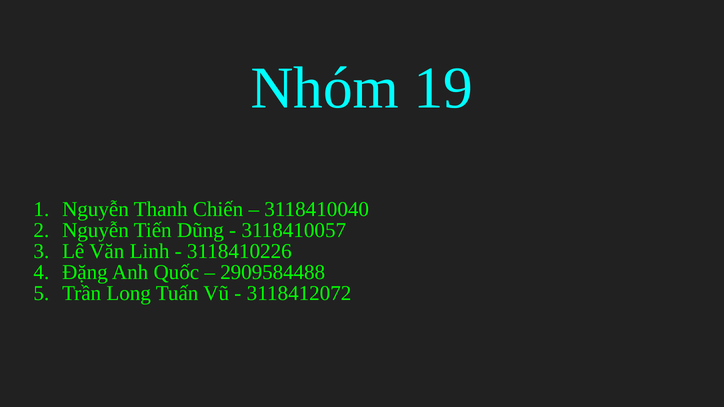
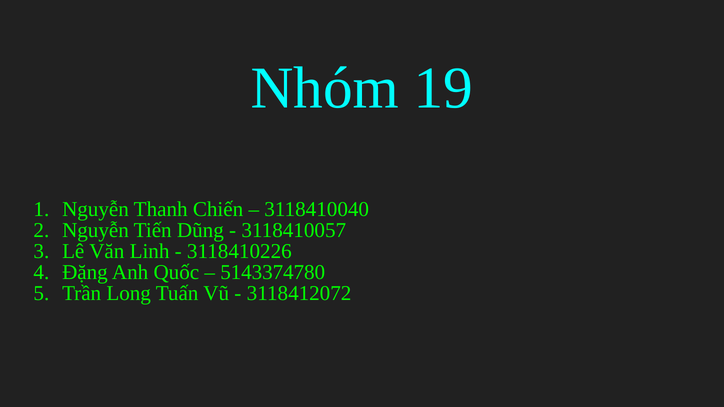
2909584488: 2909584488 -> 5143374780 (273, 273)
